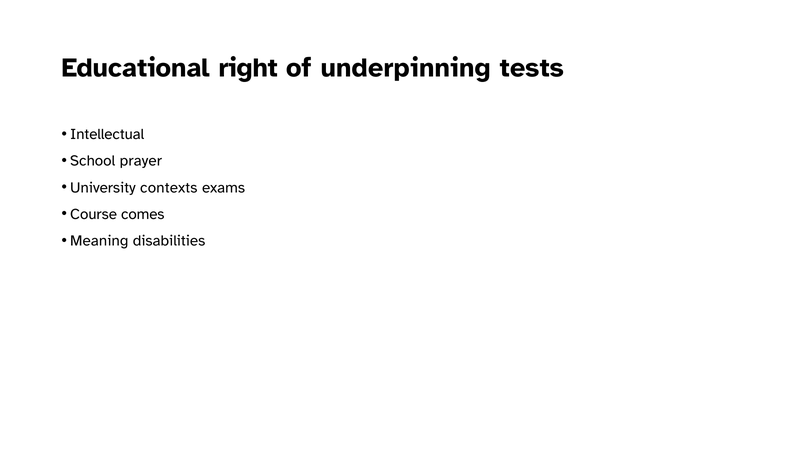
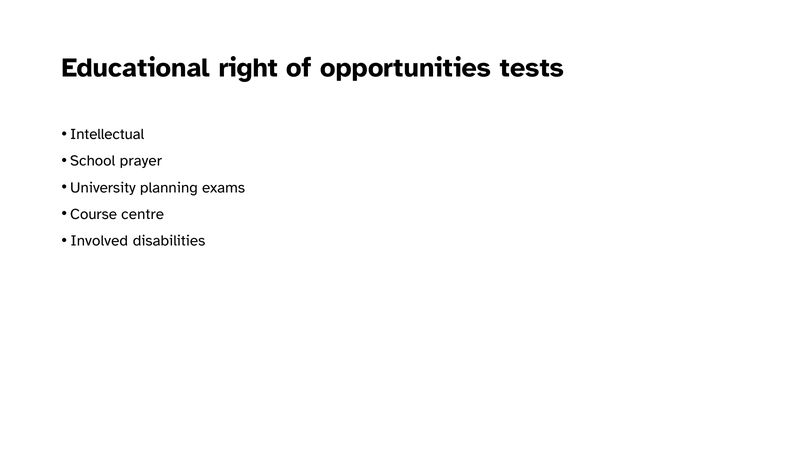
underpinning: underpinning -> opportunities (406, 68)
contexts: contexts -> planning (169, 187)
comes: comes -> centre (143, 214)
Meaning: Meaning -> Involved (99, 241)
